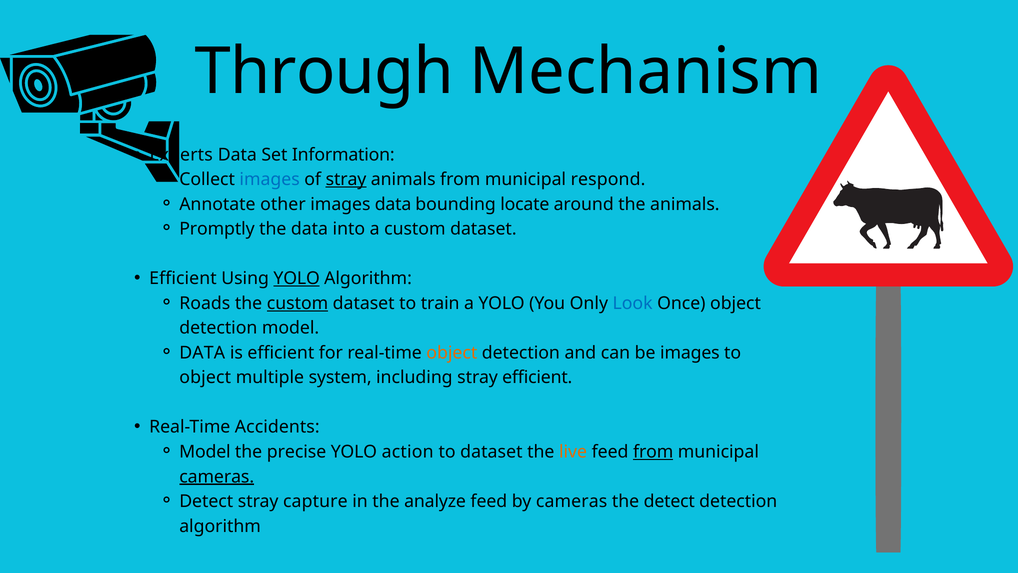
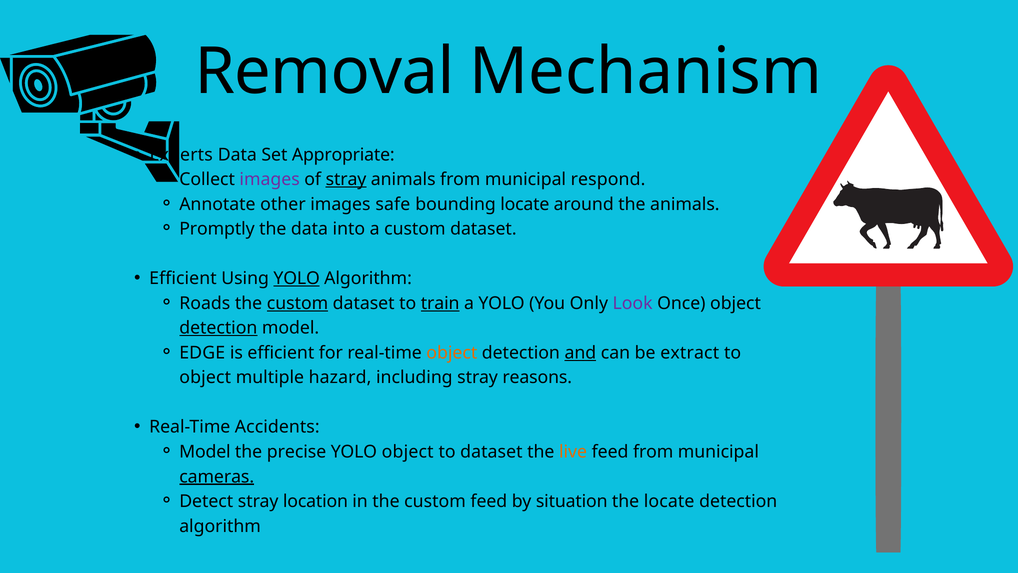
Through: Through -> Removal (324, 72)
Information: Information -> Appropriate (343, 155)
images colour: blue -> purple (270, 179)
images data: data -> safe (393, 204)
train underline: none -> present (440, 303)
Look colour: blue -> purple (633, 303)
detection underline: none -> present (218, 328)
DATA: DATA -> EDGE (202, 353)
and underline: none -> present (580, 353)
be images: images -> extract (690, 353)
system: system -> hazard (340, 377)
stray efficient: efficient -> reasons (537, 377)
YOLO action: action -> object (408, 452)
from underline: present -> none (653, 452)
capture: capture -> location (315, 501)
in the analyze: analyze -> custom (435, 501)
by cameras: cameras -> situation (572, 501)
the detect: detect -> locate (669, 501)
